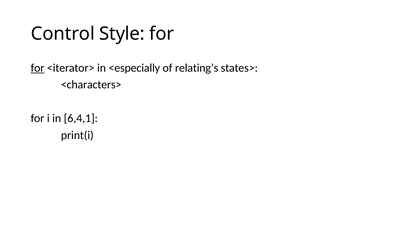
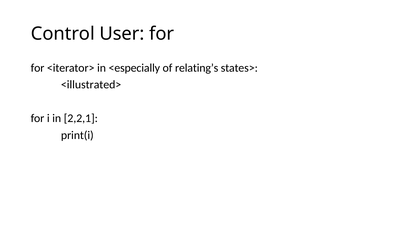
Style: Style -> User (122, 34)
for underline: present -> none (38, 68)
<characters>: <characters> -> <illustrated> (91, 85)
6,4,1: 6,4,1 -> 2,2,1 (81, 119)
